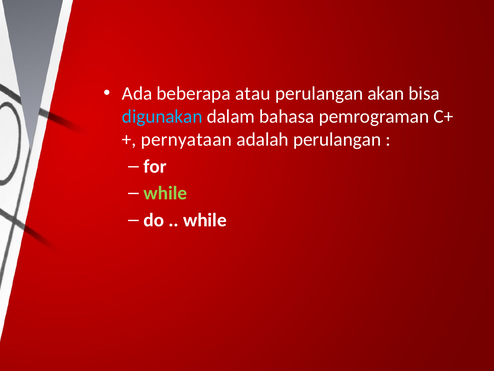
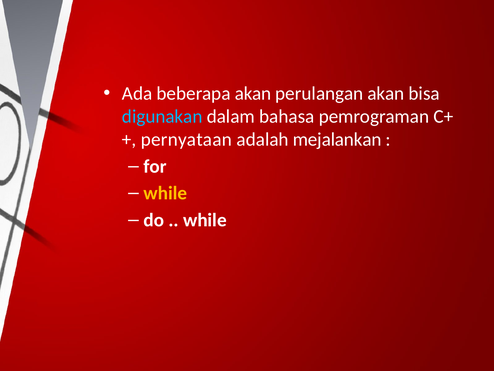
beberapa atau: atau -> akan (253, 93)
adalah perulangan: perulangan -> mejalankan (337, 139)
while colour: light green -> yellow (165, 193)
